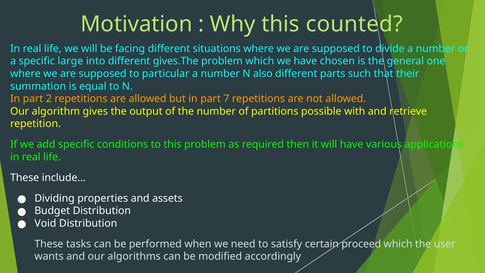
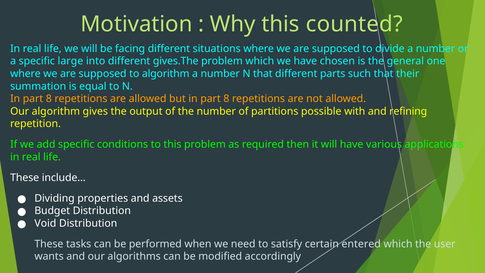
to particular: particular -> algorithm (166, 74)
N also: also -> that (263, 74)
2: 2 -> 8 (49, 99)
but in part 7: 7 -> 8 (226, 99)
retrieve: retrieve -> refining (408, 111)
proceed: proceed -> entered (361, 244)
